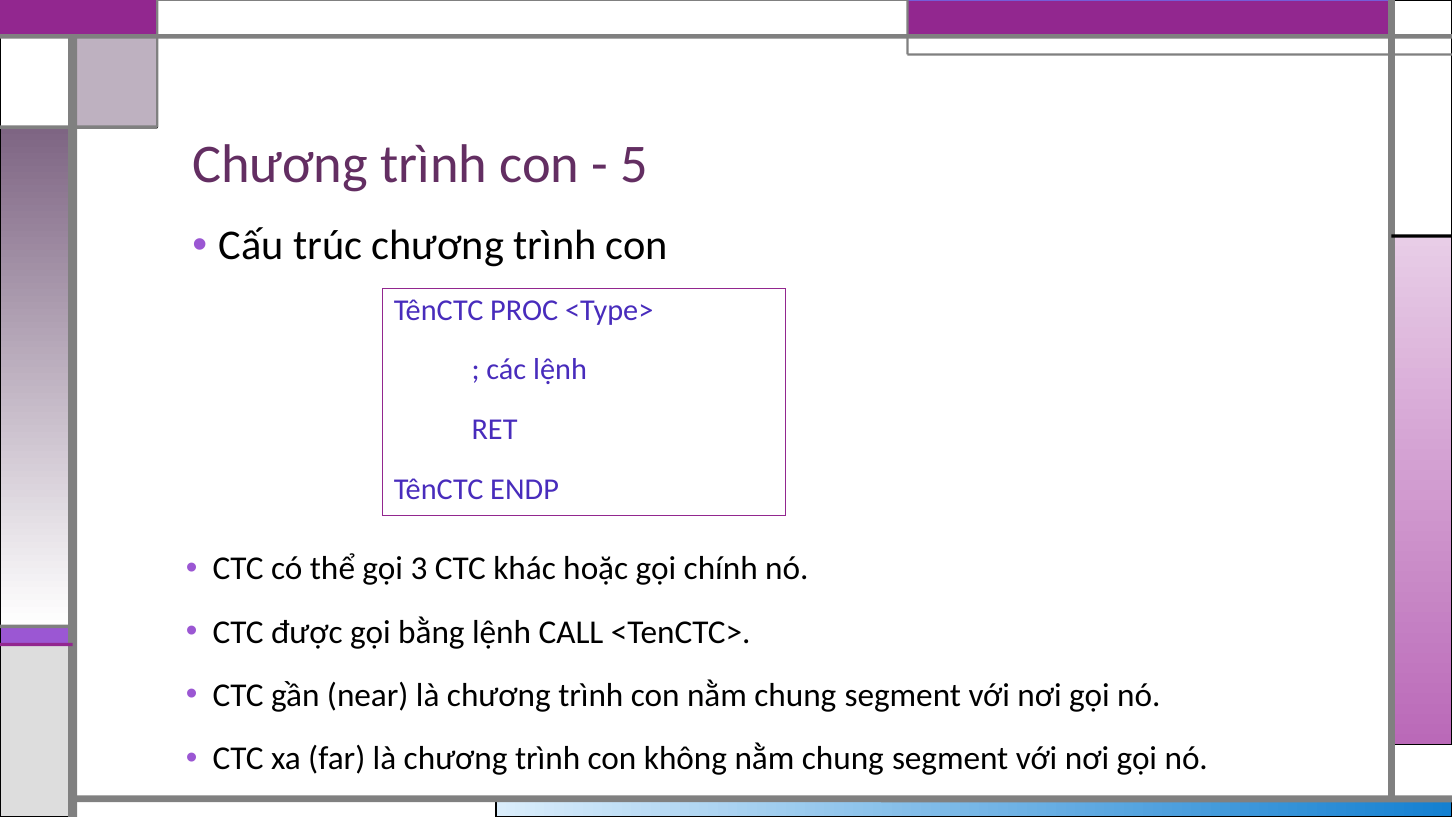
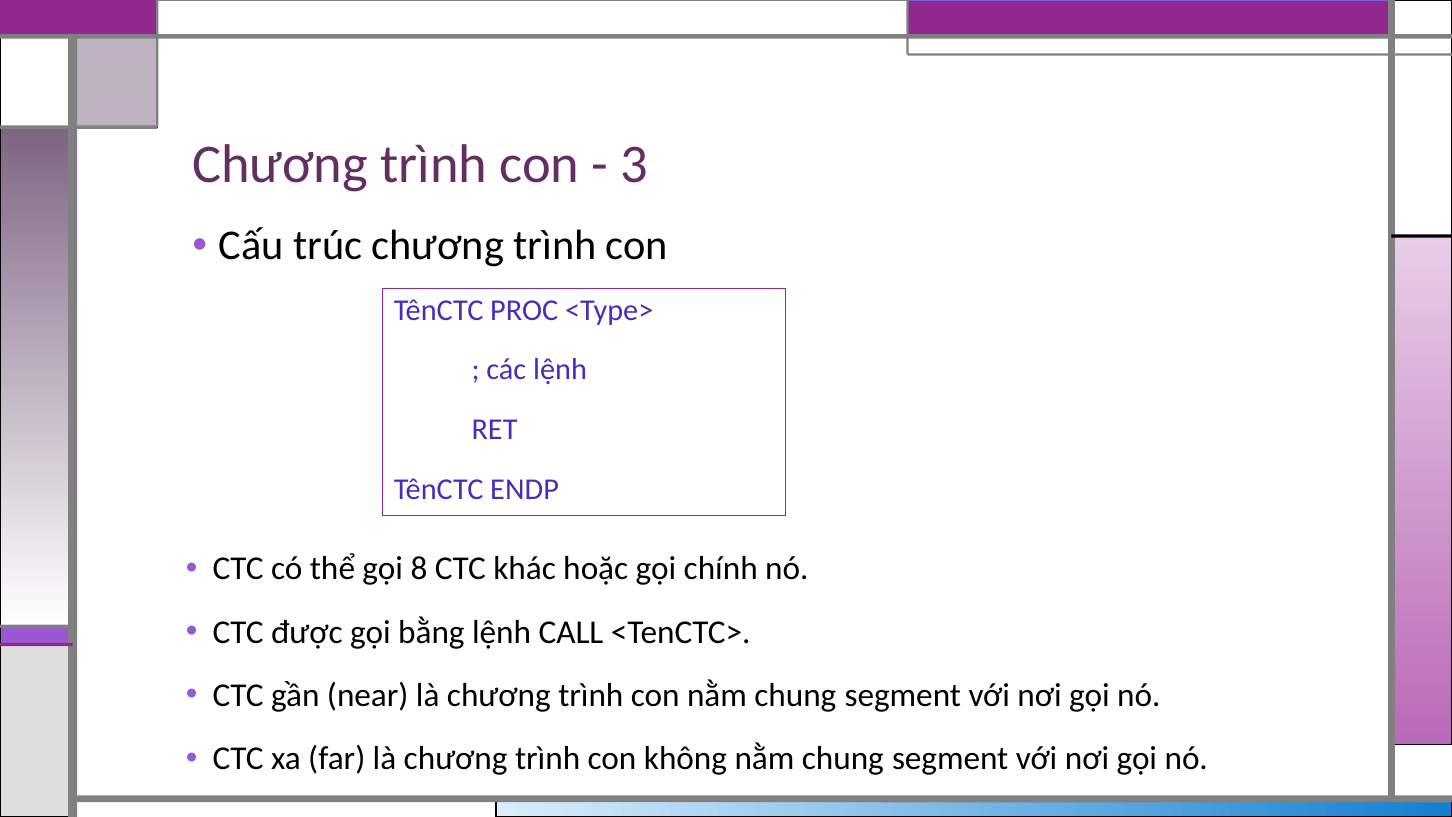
5: 5 -> 3 (635, 164)
3: 3 -> 8 (419, 569)
